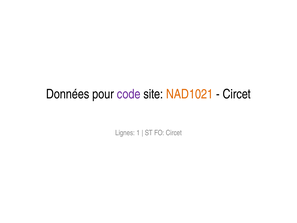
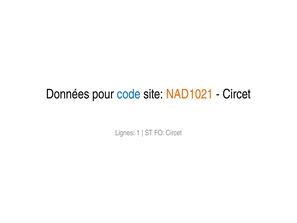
code colour: purple -> blue (129, 94)
